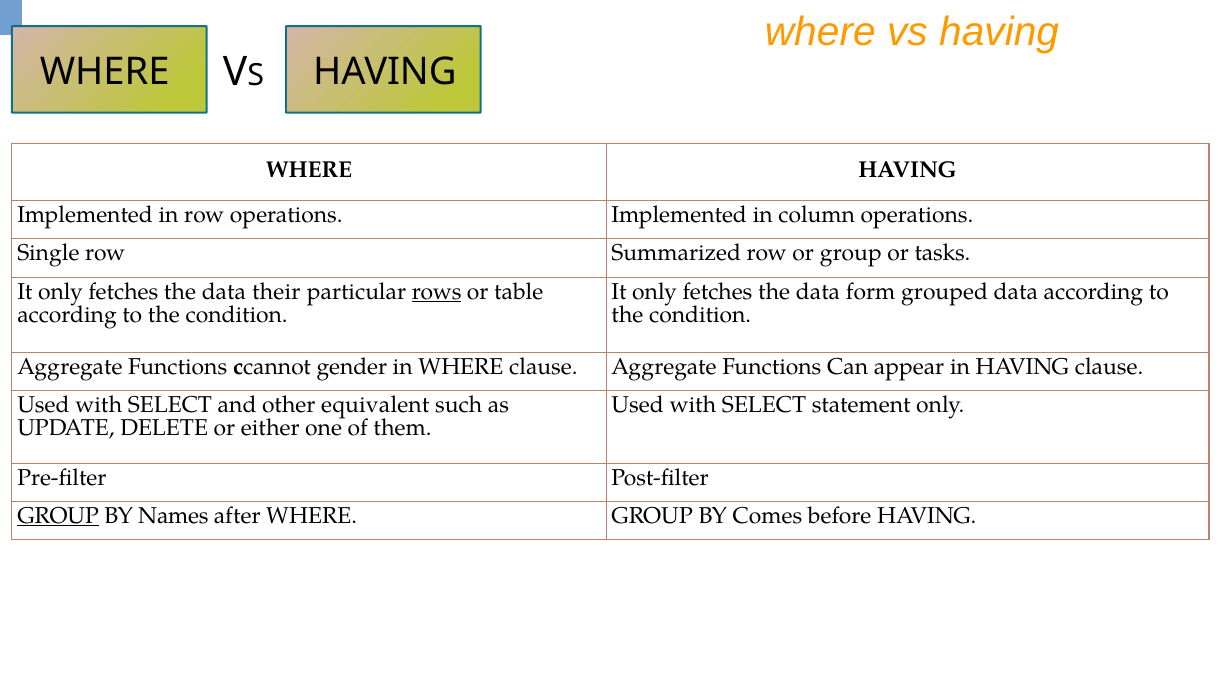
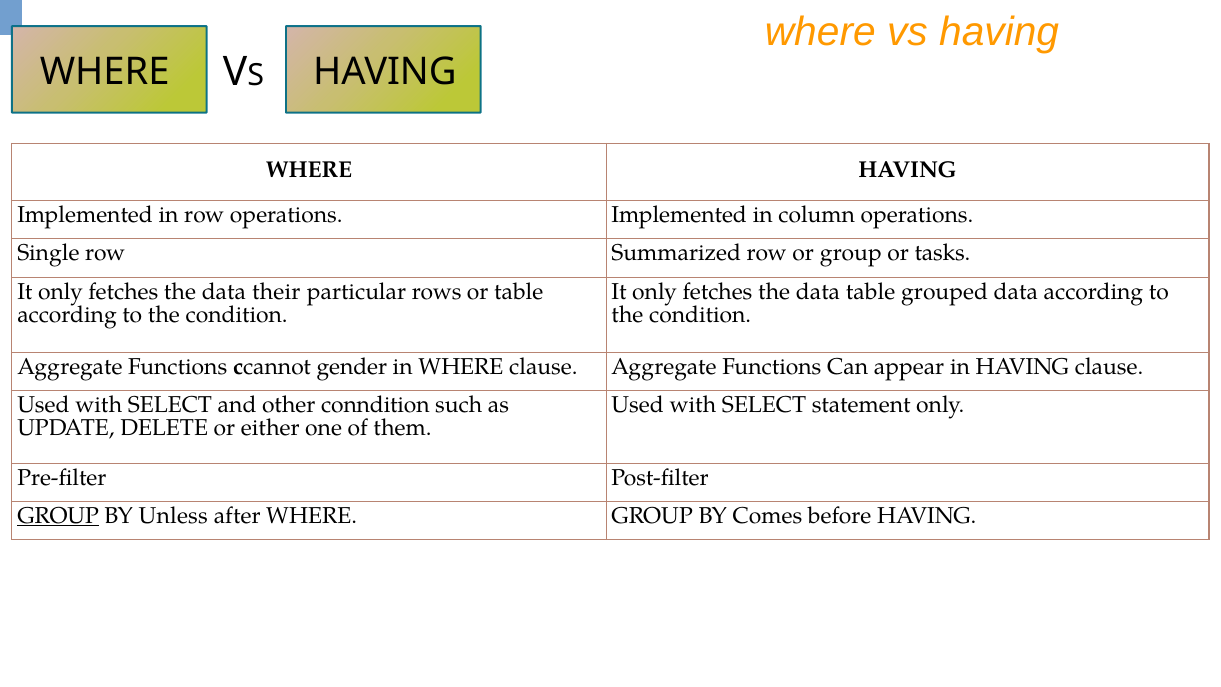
rows underline: present -> none (437, 291)
data form: form -> table (871, 291)
equivalent: equivalent -> conndition (375, 405)
Names: Names -> Unless (173, 516)
